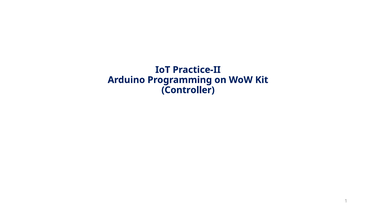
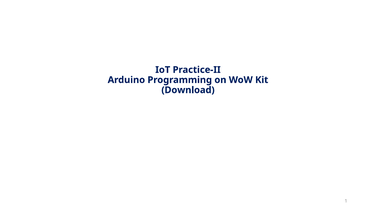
Controller: Controller -> Download (188, 90)
